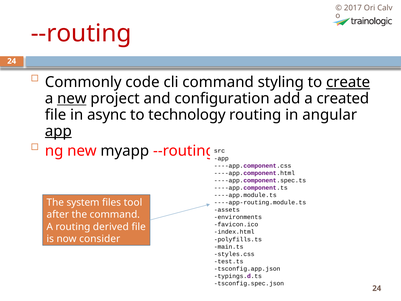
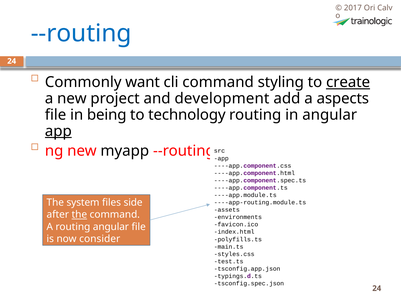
--routing colour: red -> blue (81, 33)
code: code -> want (143, 82)
new underline: present -> none (72, 98)
configuration: configuration -> development (222, 98)
created: created -> aspects (343, 98)
async: async -> being (107, 115)
tool: tool -> side (133, 202)
the underline: none -> present (79, 215)
routing derived: derived -> angular (111, 227)
